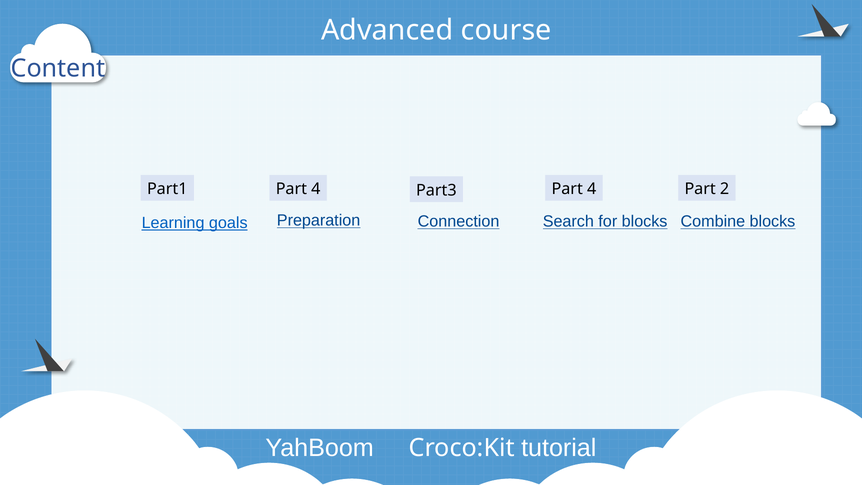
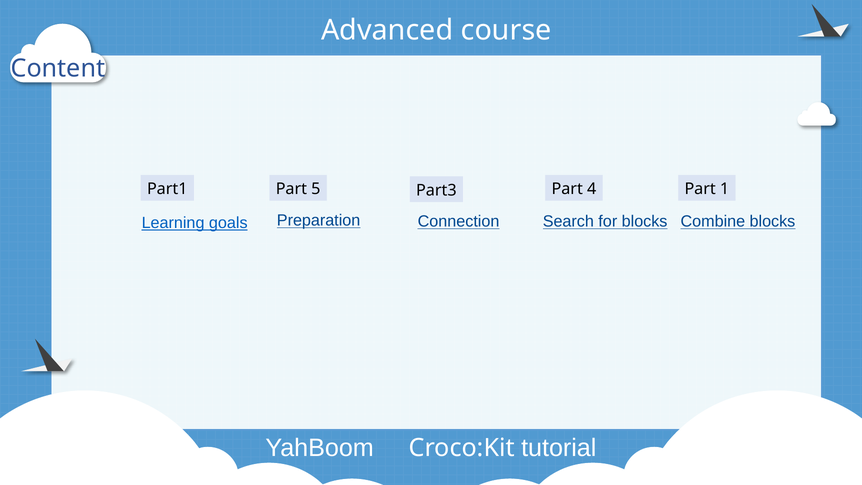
4: 4 -> 5 (316, 189)
2: 2 -> 1 (725, 189)
